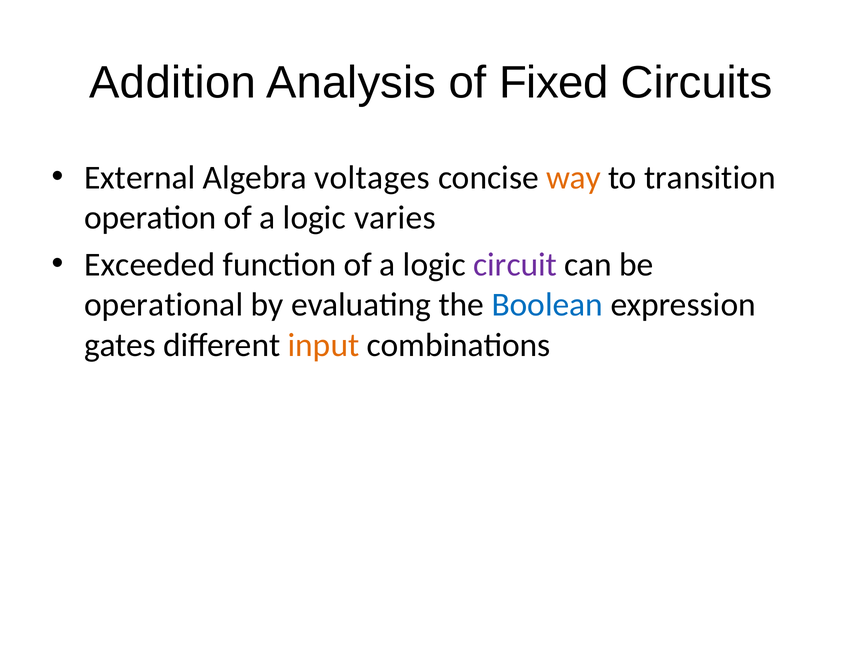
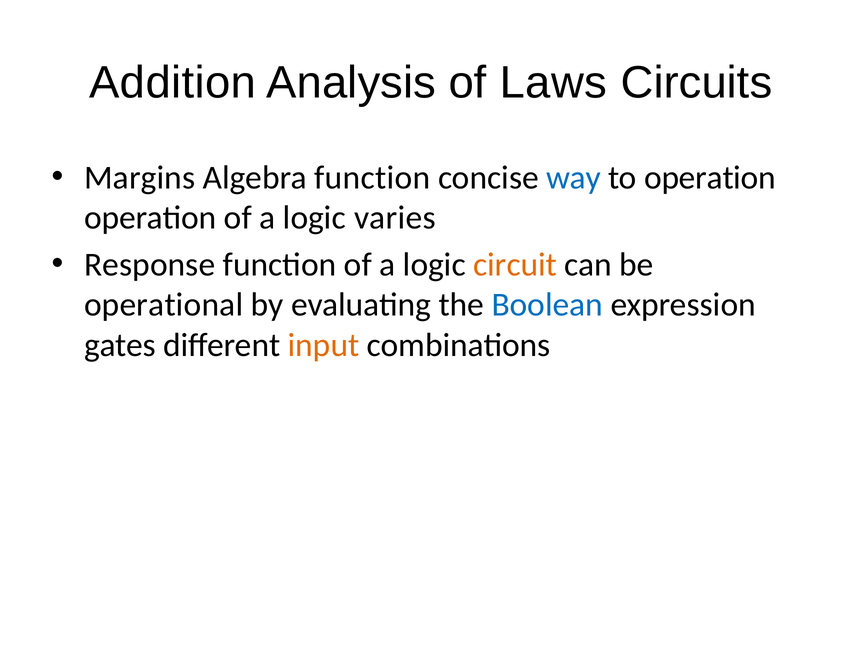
Fixed: Fixed -> Laws (553, 83)
External: External -> Margins (140, 178)
Algebra voltages: voltages -> function (372, 178)
way colour: orange -> blue (574, 178)
to transition: transition -> operation (710, 178)
Exceeded: Exceeded -> Response (150, 265)
circuit colour: purple -> orange (515, 265)
